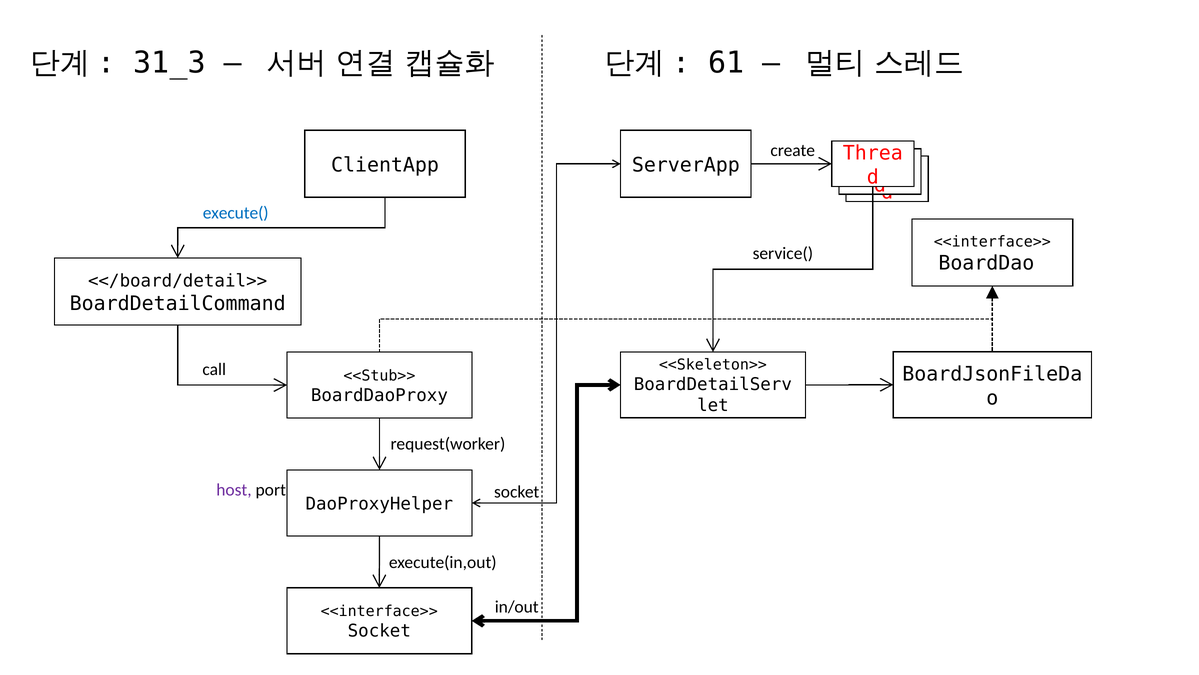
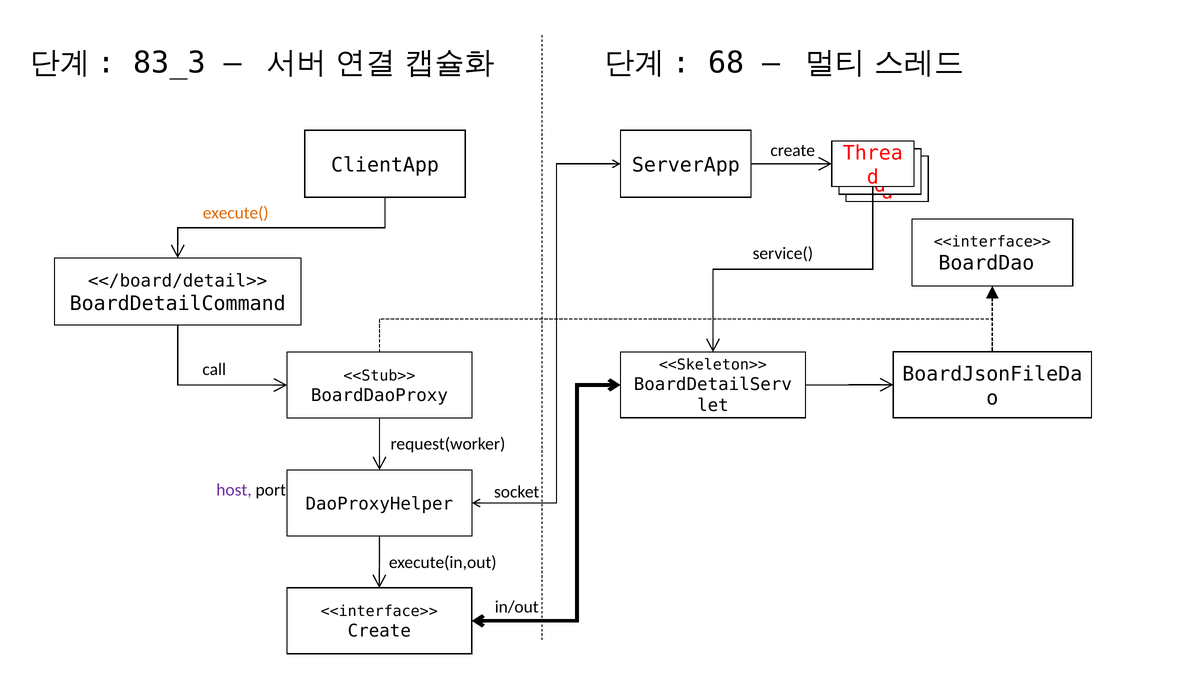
31_3: 31_3 -> 83_3 (170, 63)
61: 61 -> 68 (726, 63)
execute( colour: blue -> orange (236, 213)
Socket: Socket -> Create (379, 631)
